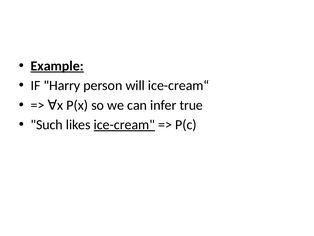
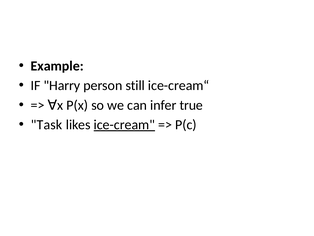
Example underline: present -> none (57, 66)
will: will -> still (135, 85)
Such: Such -> Task (47, 125)
